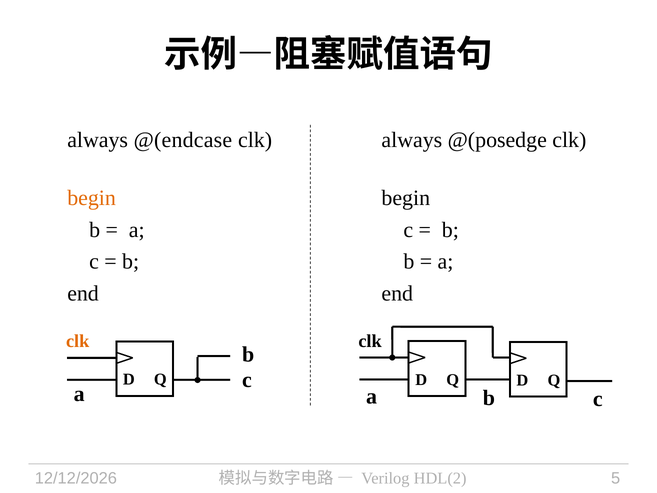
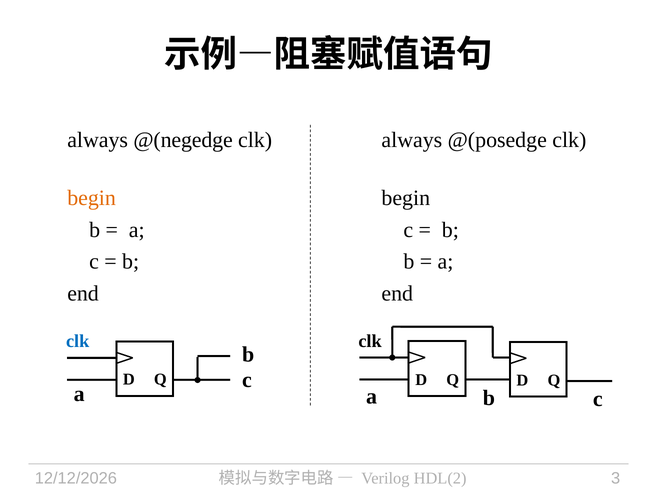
@(endcase: @(endcase -> @(negedge (183, 140)
clk colour: orange -> blue (78, 341)
5: 5 -> 3 (616, 478)
